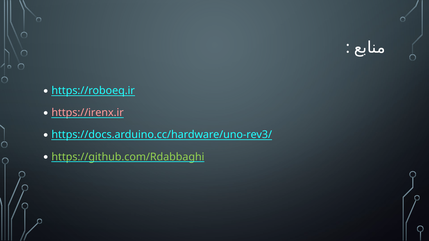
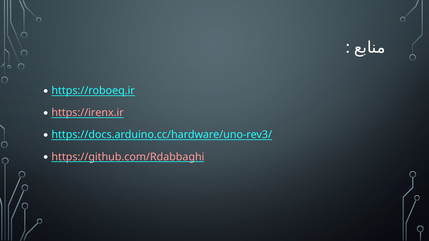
https://github.com/Rdabbaghi colour: light green -> pink (128, 157)
